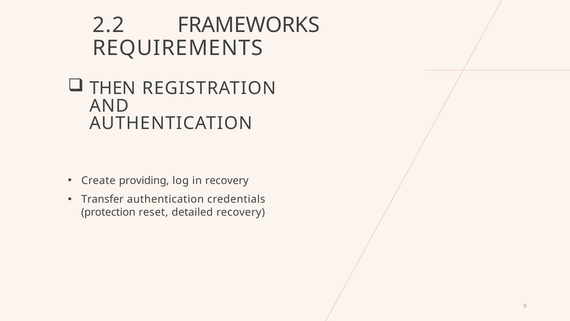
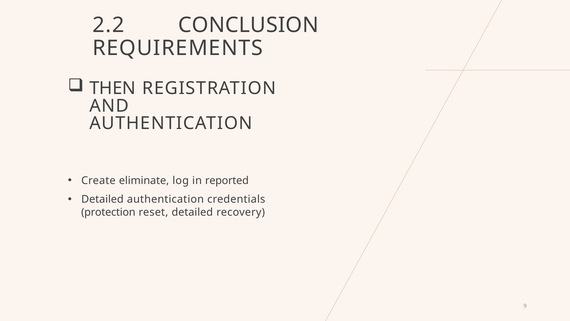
FRAMEWORKS: FRAMEWORKS -> CONCLUSION (248, 25)
providing: providing -> eliminate (144, 180)
in recovery: recovery -> reported (227, 180)
Transfer: Transfer -> Detailed (102, 199)
